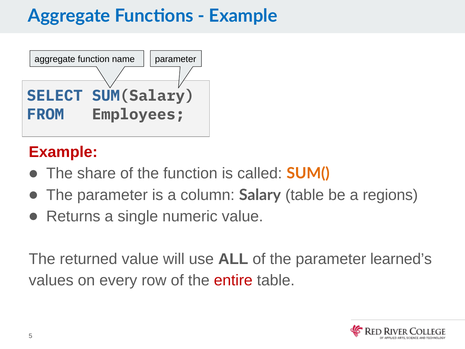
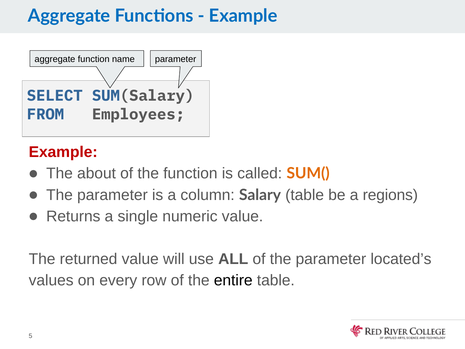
share: share -> about (97, 173)
learned’s: learned’s -> located’s (401, 259)
entire colour: red -> black (233, 280)
